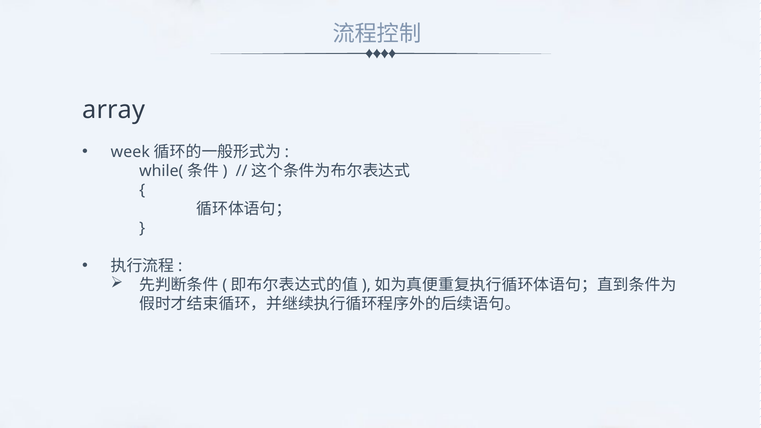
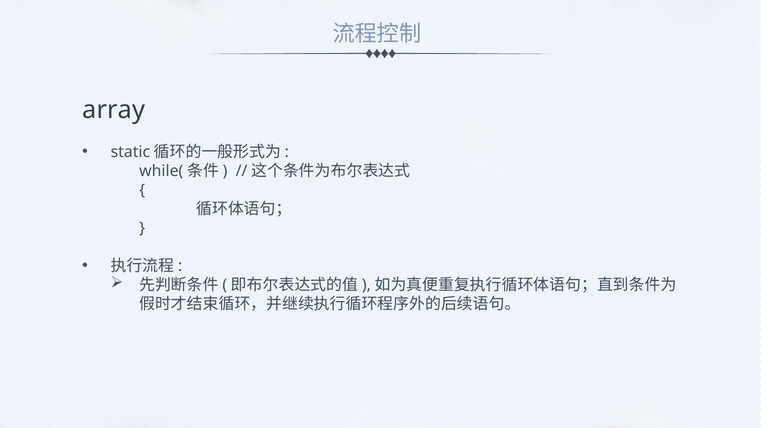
week: week -> static (130, 152)
